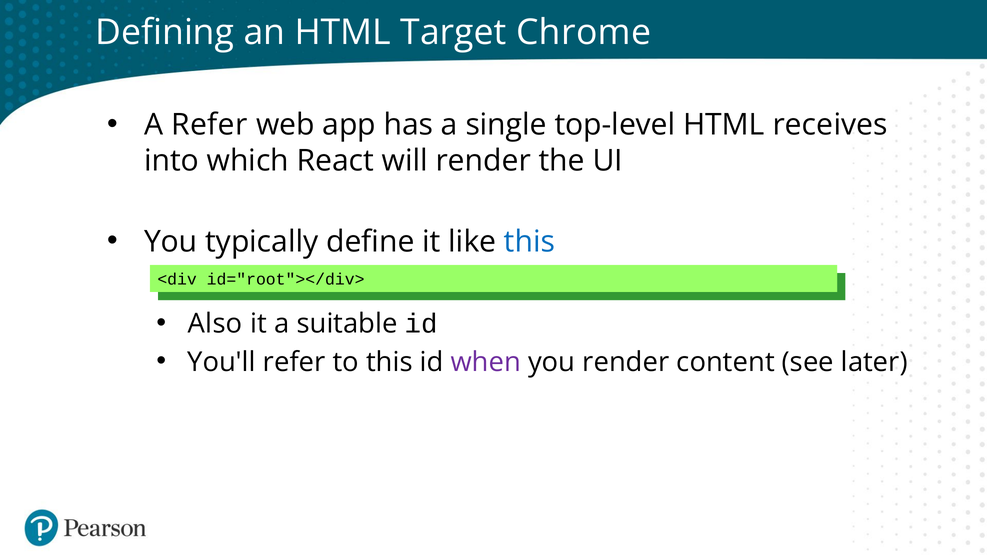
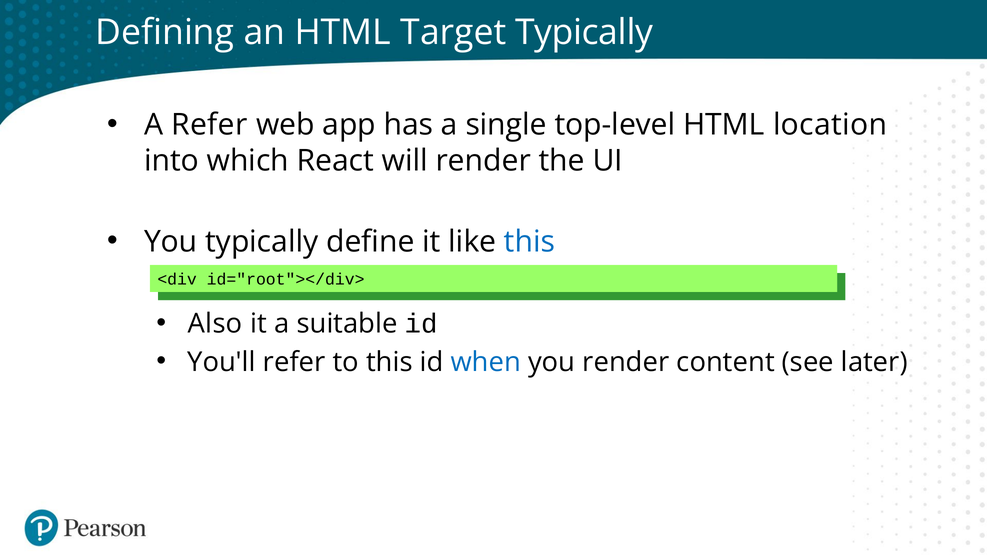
Target Chrome: Chrome -> Typically (584, 33)
receives: receives -> location (830, 125)
when colour: purple -> blue (486, 362)
